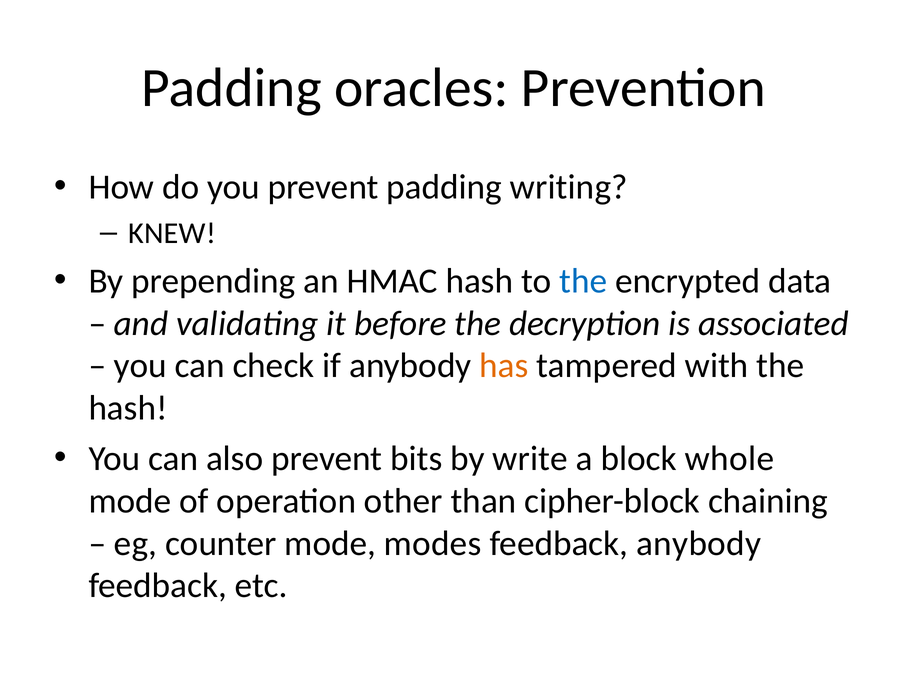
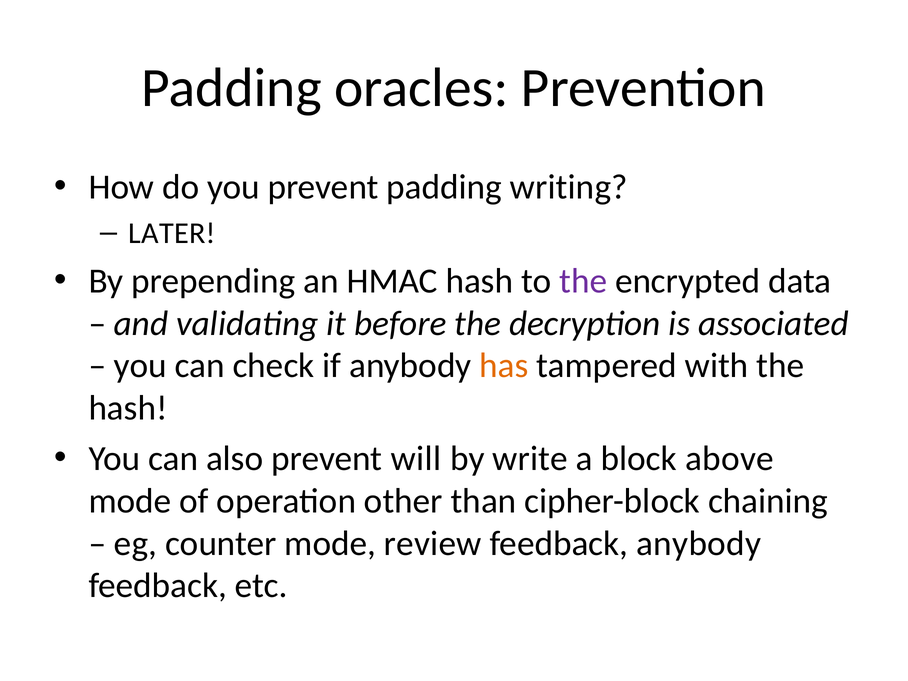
KNEW: KNEW -> LATER (172, 233)
the colour: blue -> purple (583, 281)
bits: bits -> will (416, 459)
whole: whole -> above (730, 459)
modes: modes -> review (433, 543)
